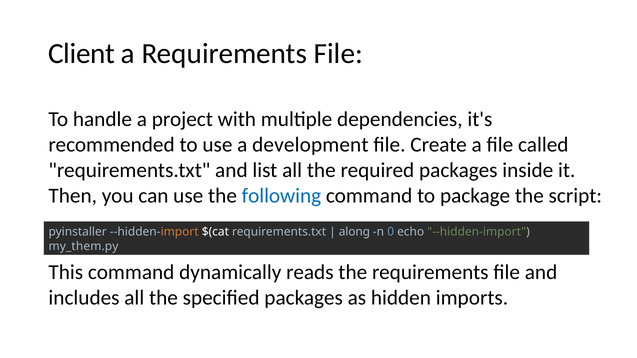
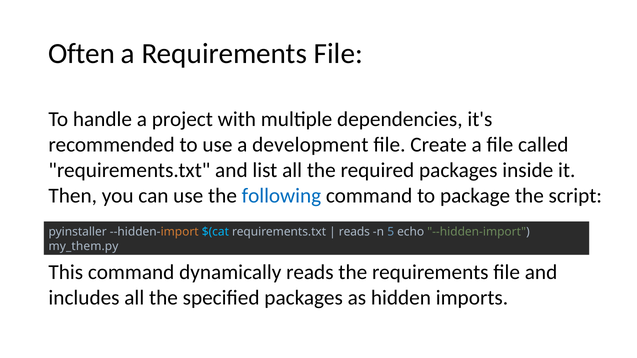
Client: Client -> Often (82, 54)
$(cat colour: white -> light blue (215, 232)
along: along -> reads (354, 232)
0: 0 -> 5 (391, 232)
